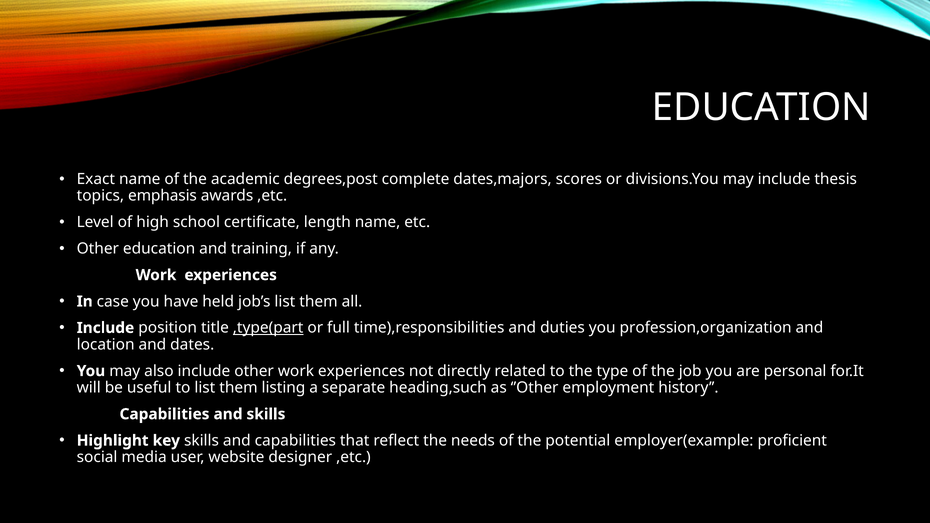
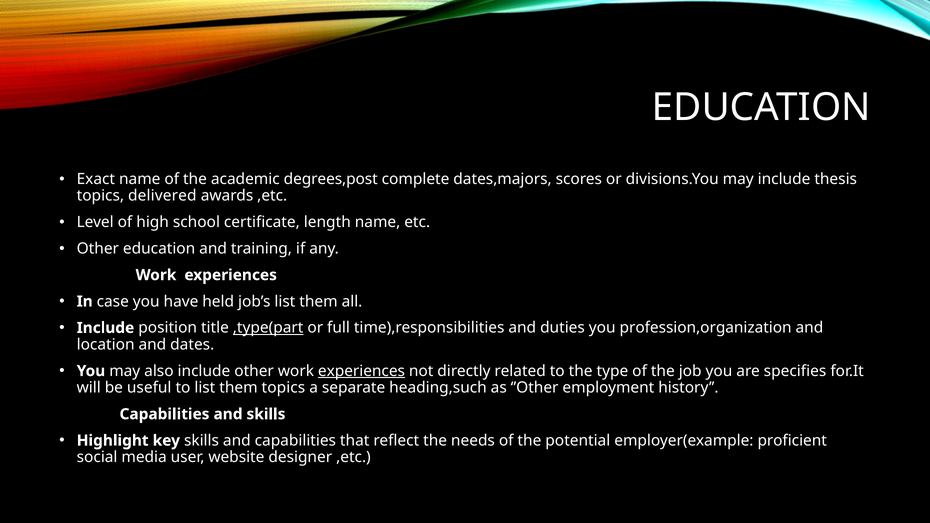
emphasis: emphasis -> delivered (162, 196)
experiences underline: none -> present (361, 371)
personal: personal -> specifies (795, 371)
them listing: listing -> topics (283, 388)
